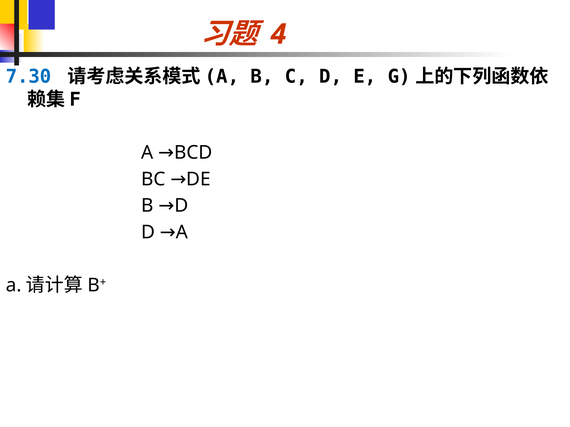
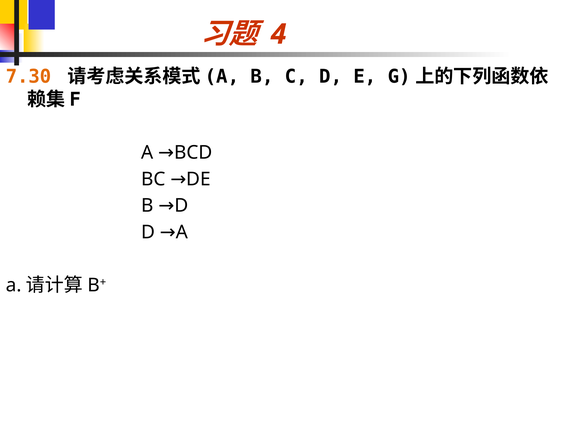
7.30 colour: blue -> orange (29, 77)
